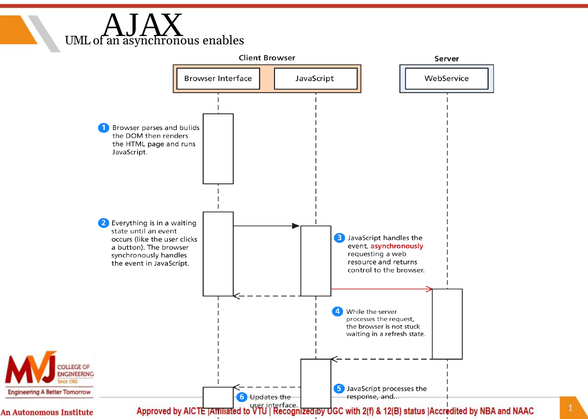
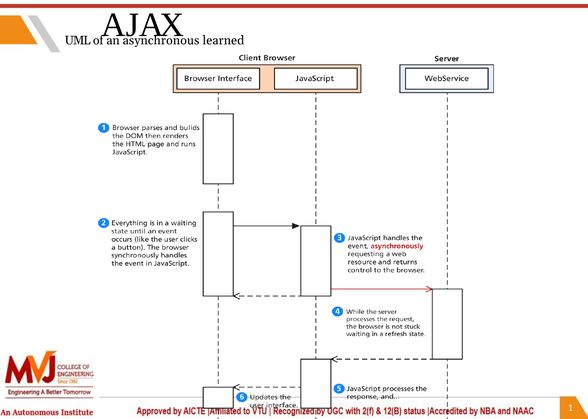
enables: enables -> learned (223, 41)
